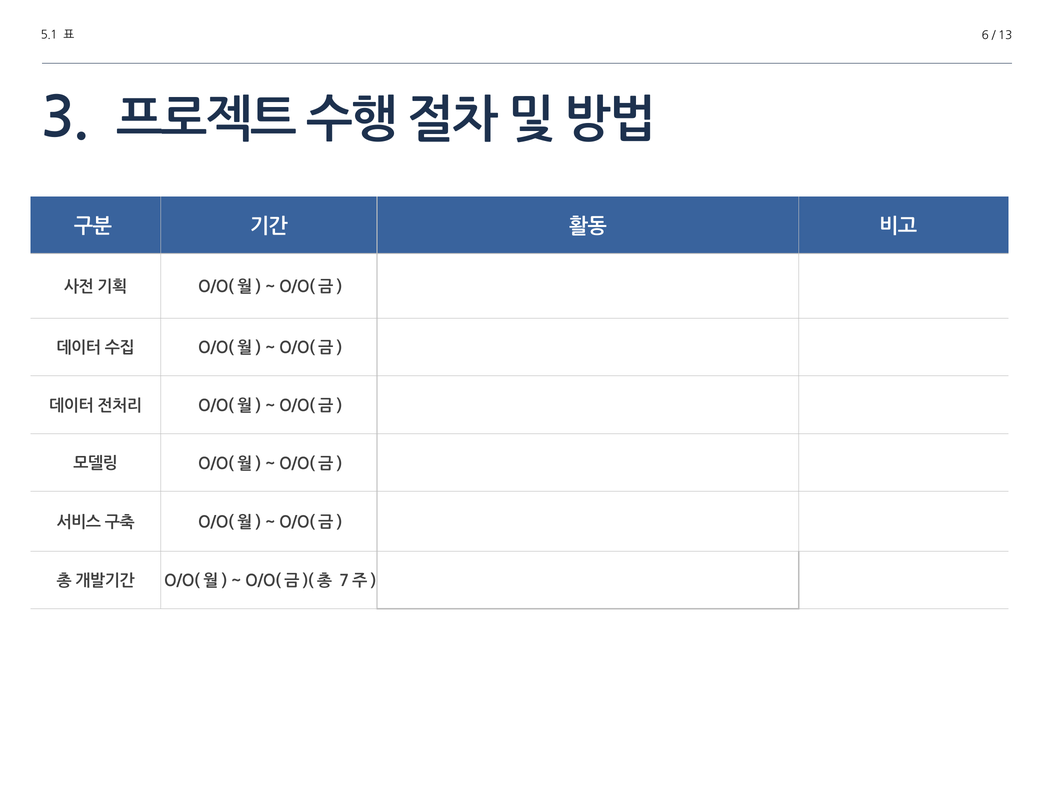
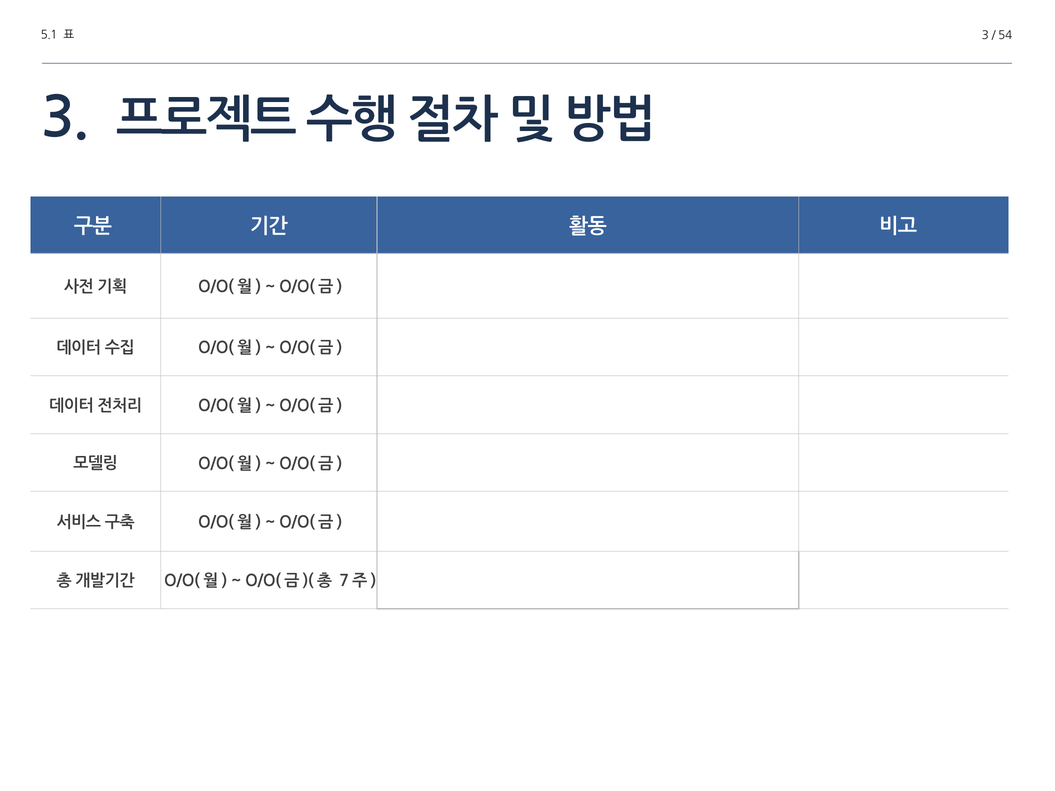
6: 6 -> 3 (985, 36)
13: 13 -> 54 (1005, 36)
